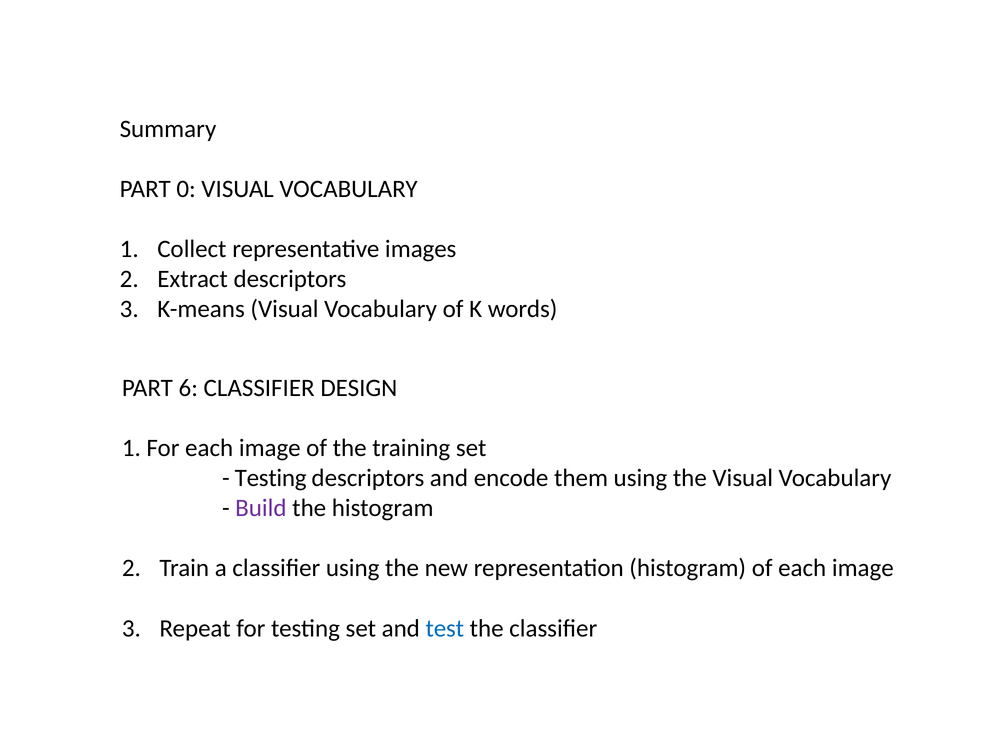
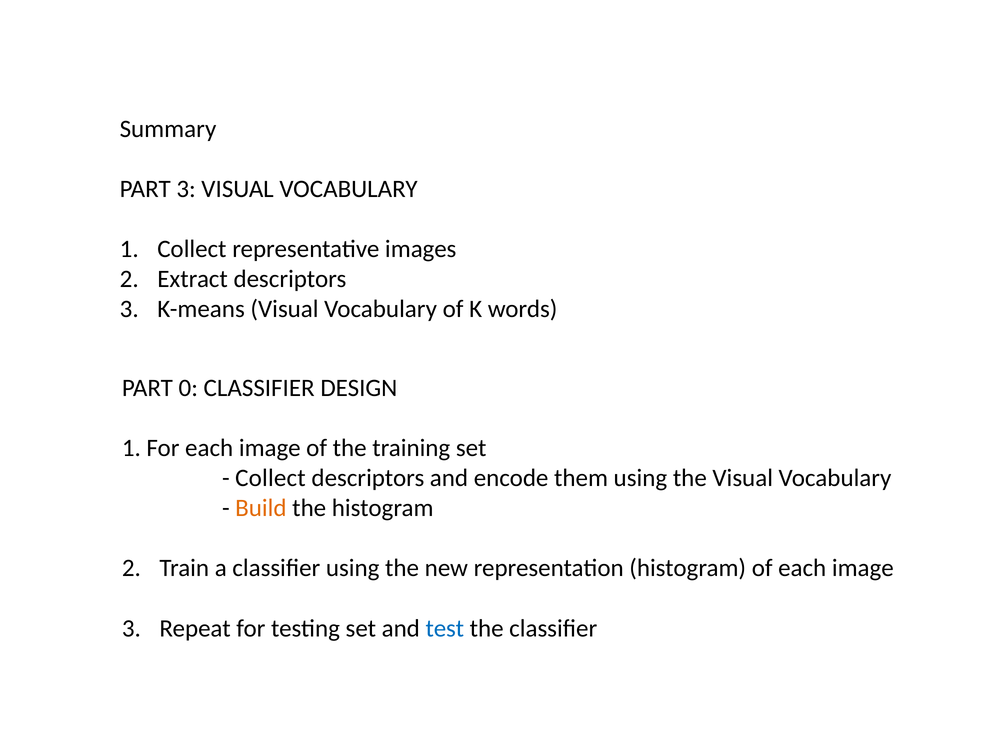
PART 0: 0 -> 3 (186, 189)
6: 6 -> 0 (188, 388)
Testing: Testing -> Collect (270, 478)
Build colour: purple -> orange (261, 508)
